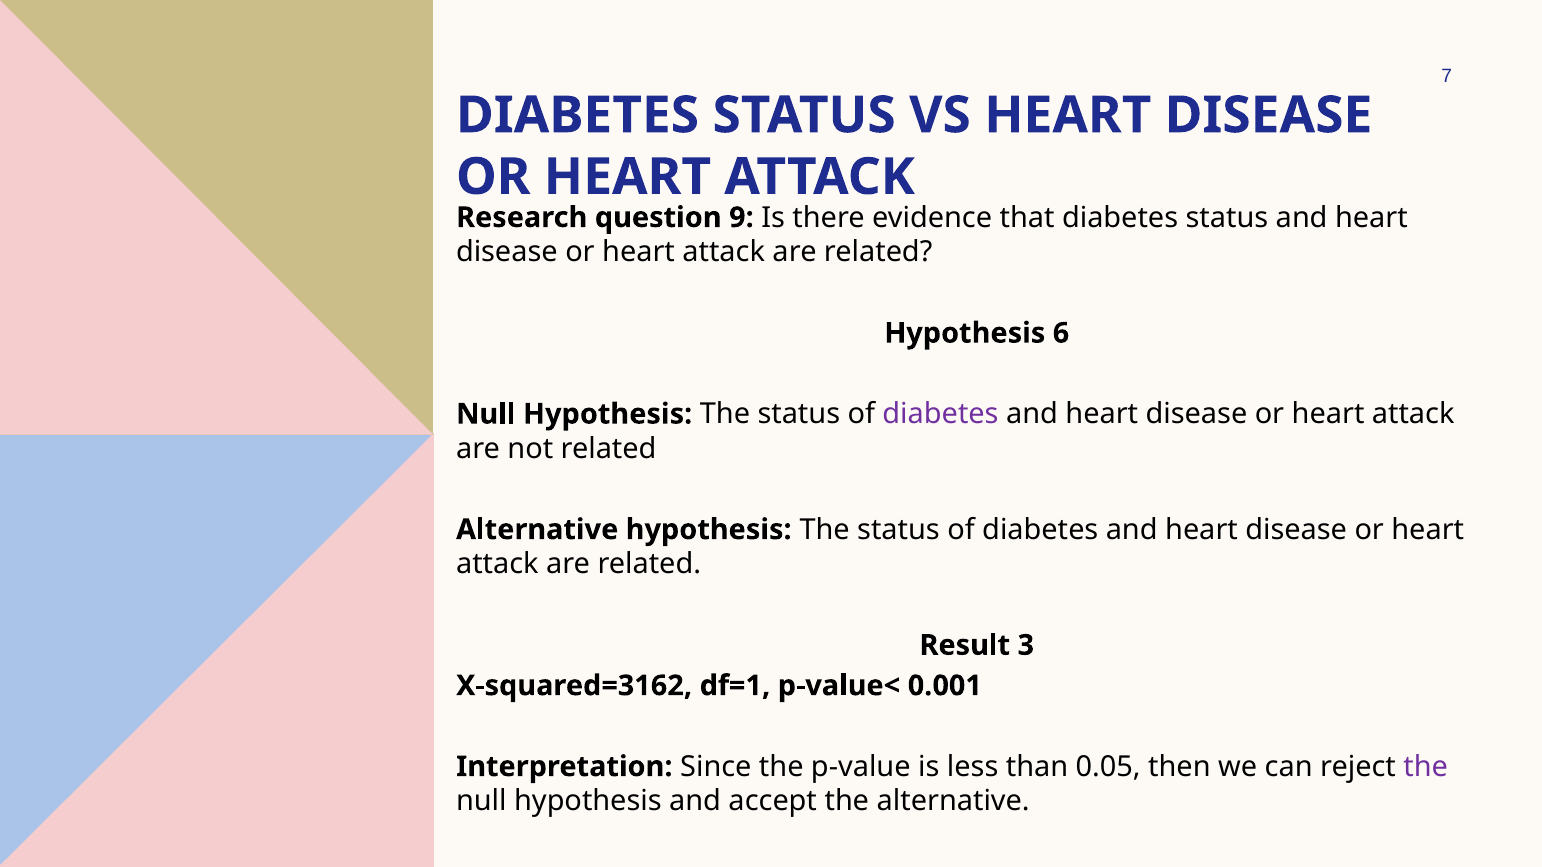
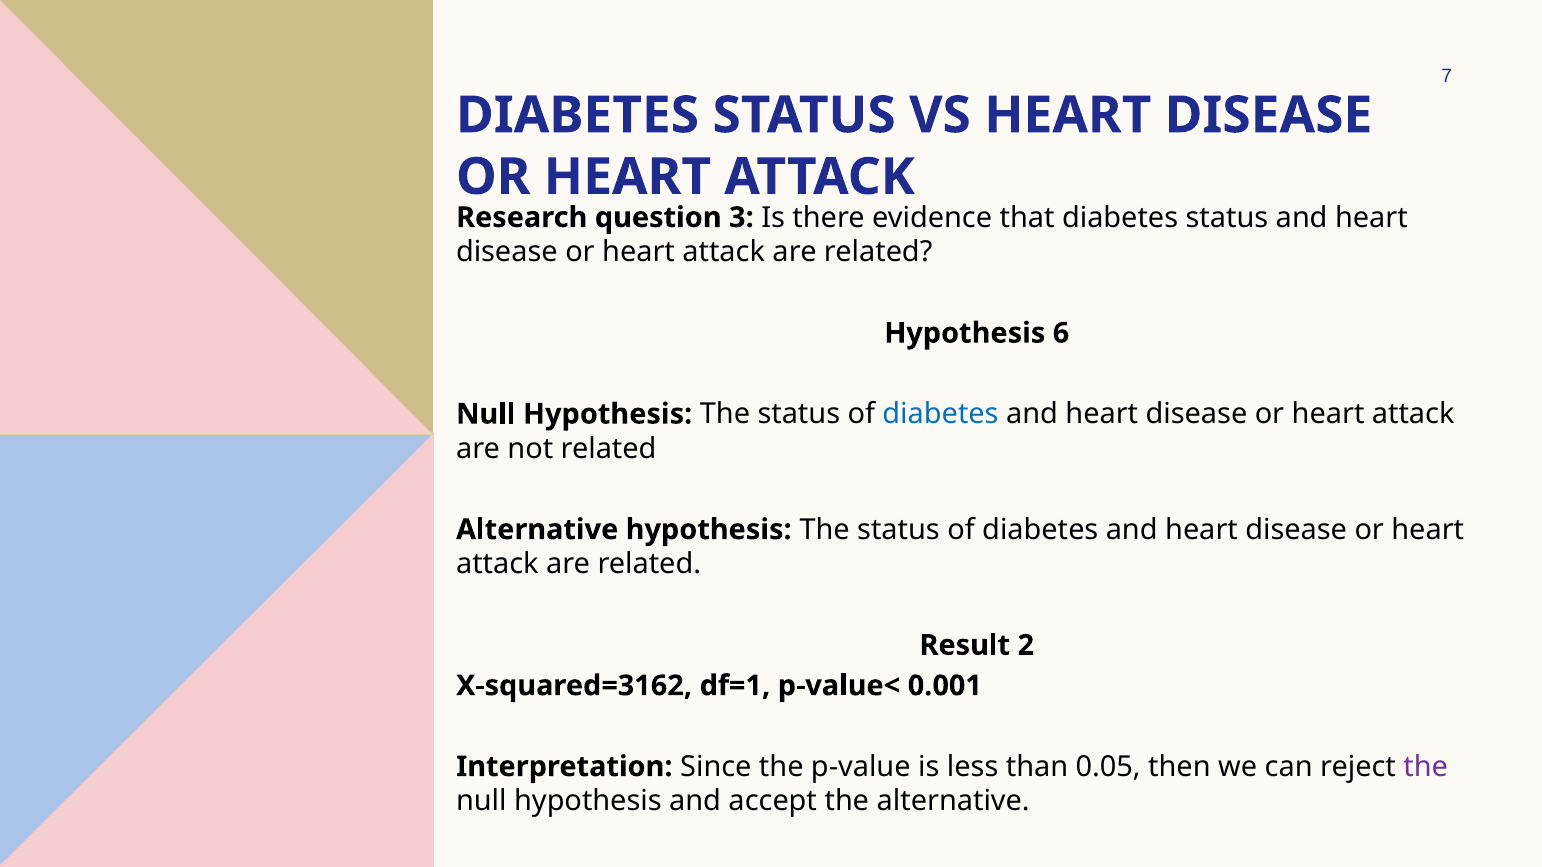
9: 9 -> 3 (741, 218)
diabetes colour: purple -> blue (941, 414)
3: 3 -> 2 (1026, 646)
